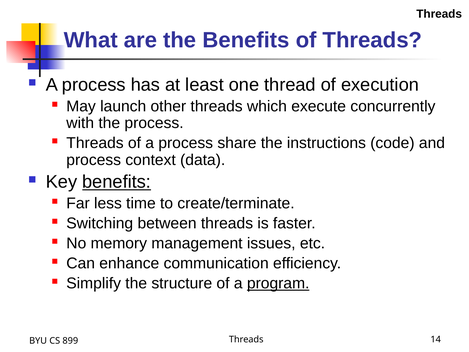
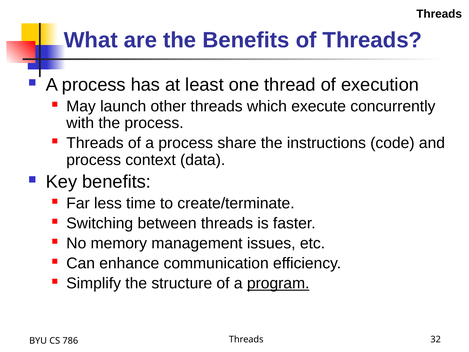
benefits underline: present -> none (117, 182)
14: 14 -> 32 (436, 339)
899: 899 -> 786 (70, 341)
